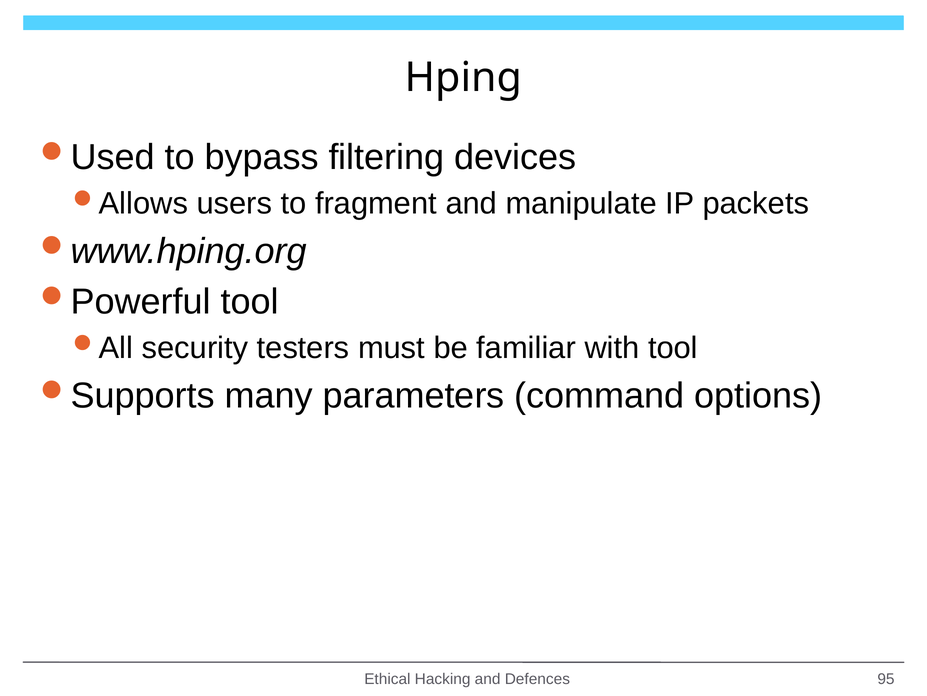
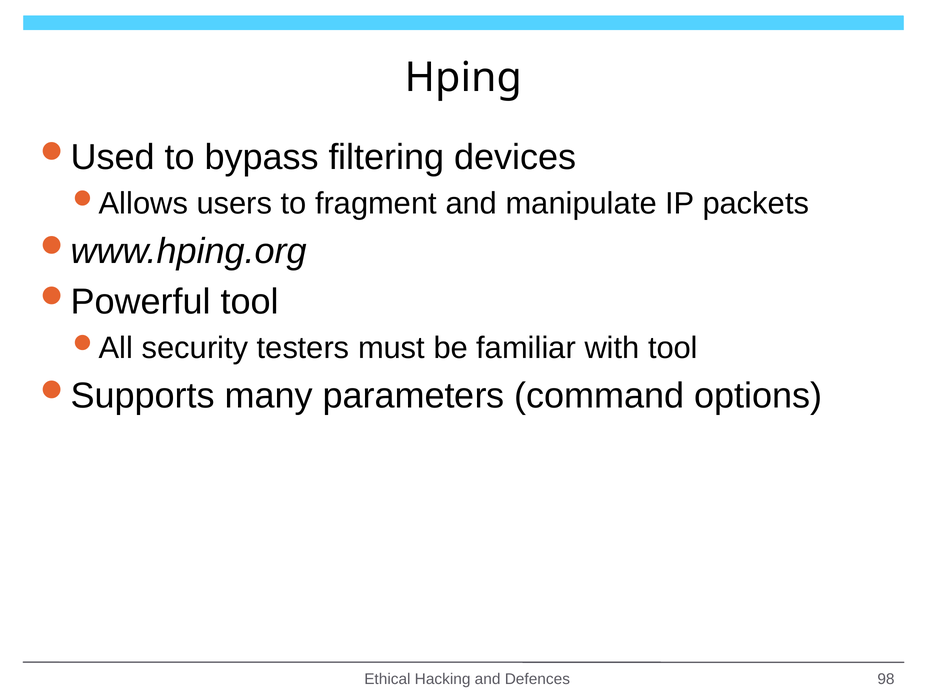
95: 95 -> 98 (886, 678)
